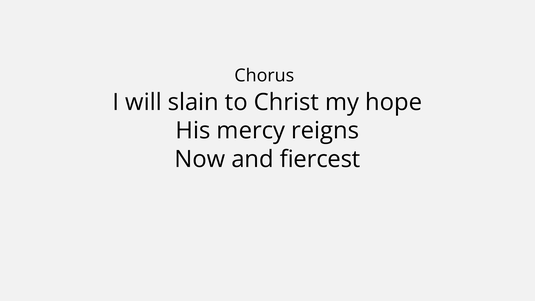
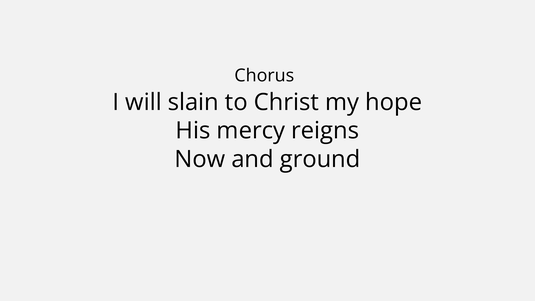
fiercest: fiercest -> ground (320, 159)
